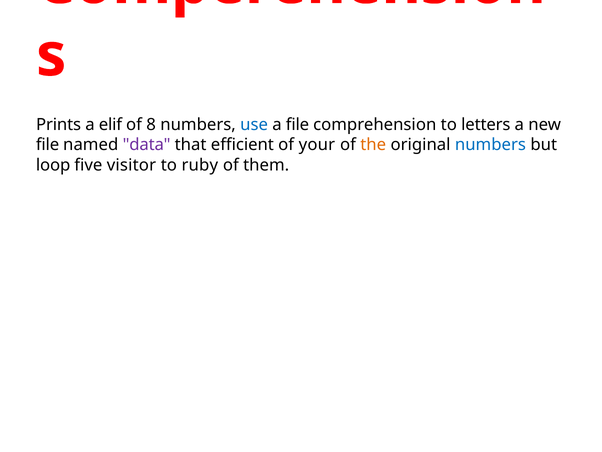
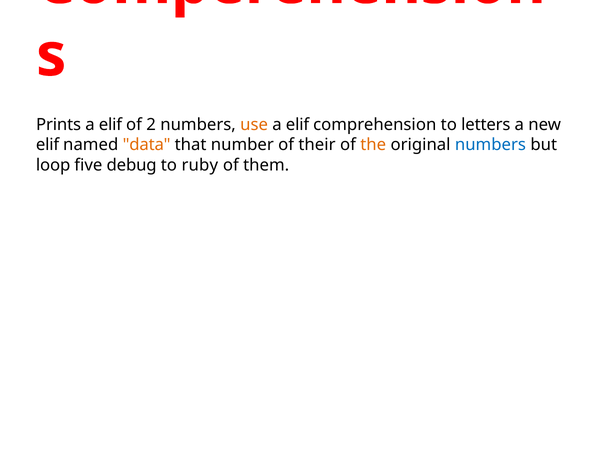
8: 8 -> 2 (151, 125)
use colour: blue -> orange (254, 125)
file: file -> elif (298, 125)
file: file -> elif (48, 145)
data colour: purple -> orange (147, 145)
efficient: efficient -> number (242, 145)
your: your -> their (317, 145)
visitor: visitor -> debug (132, 165)
